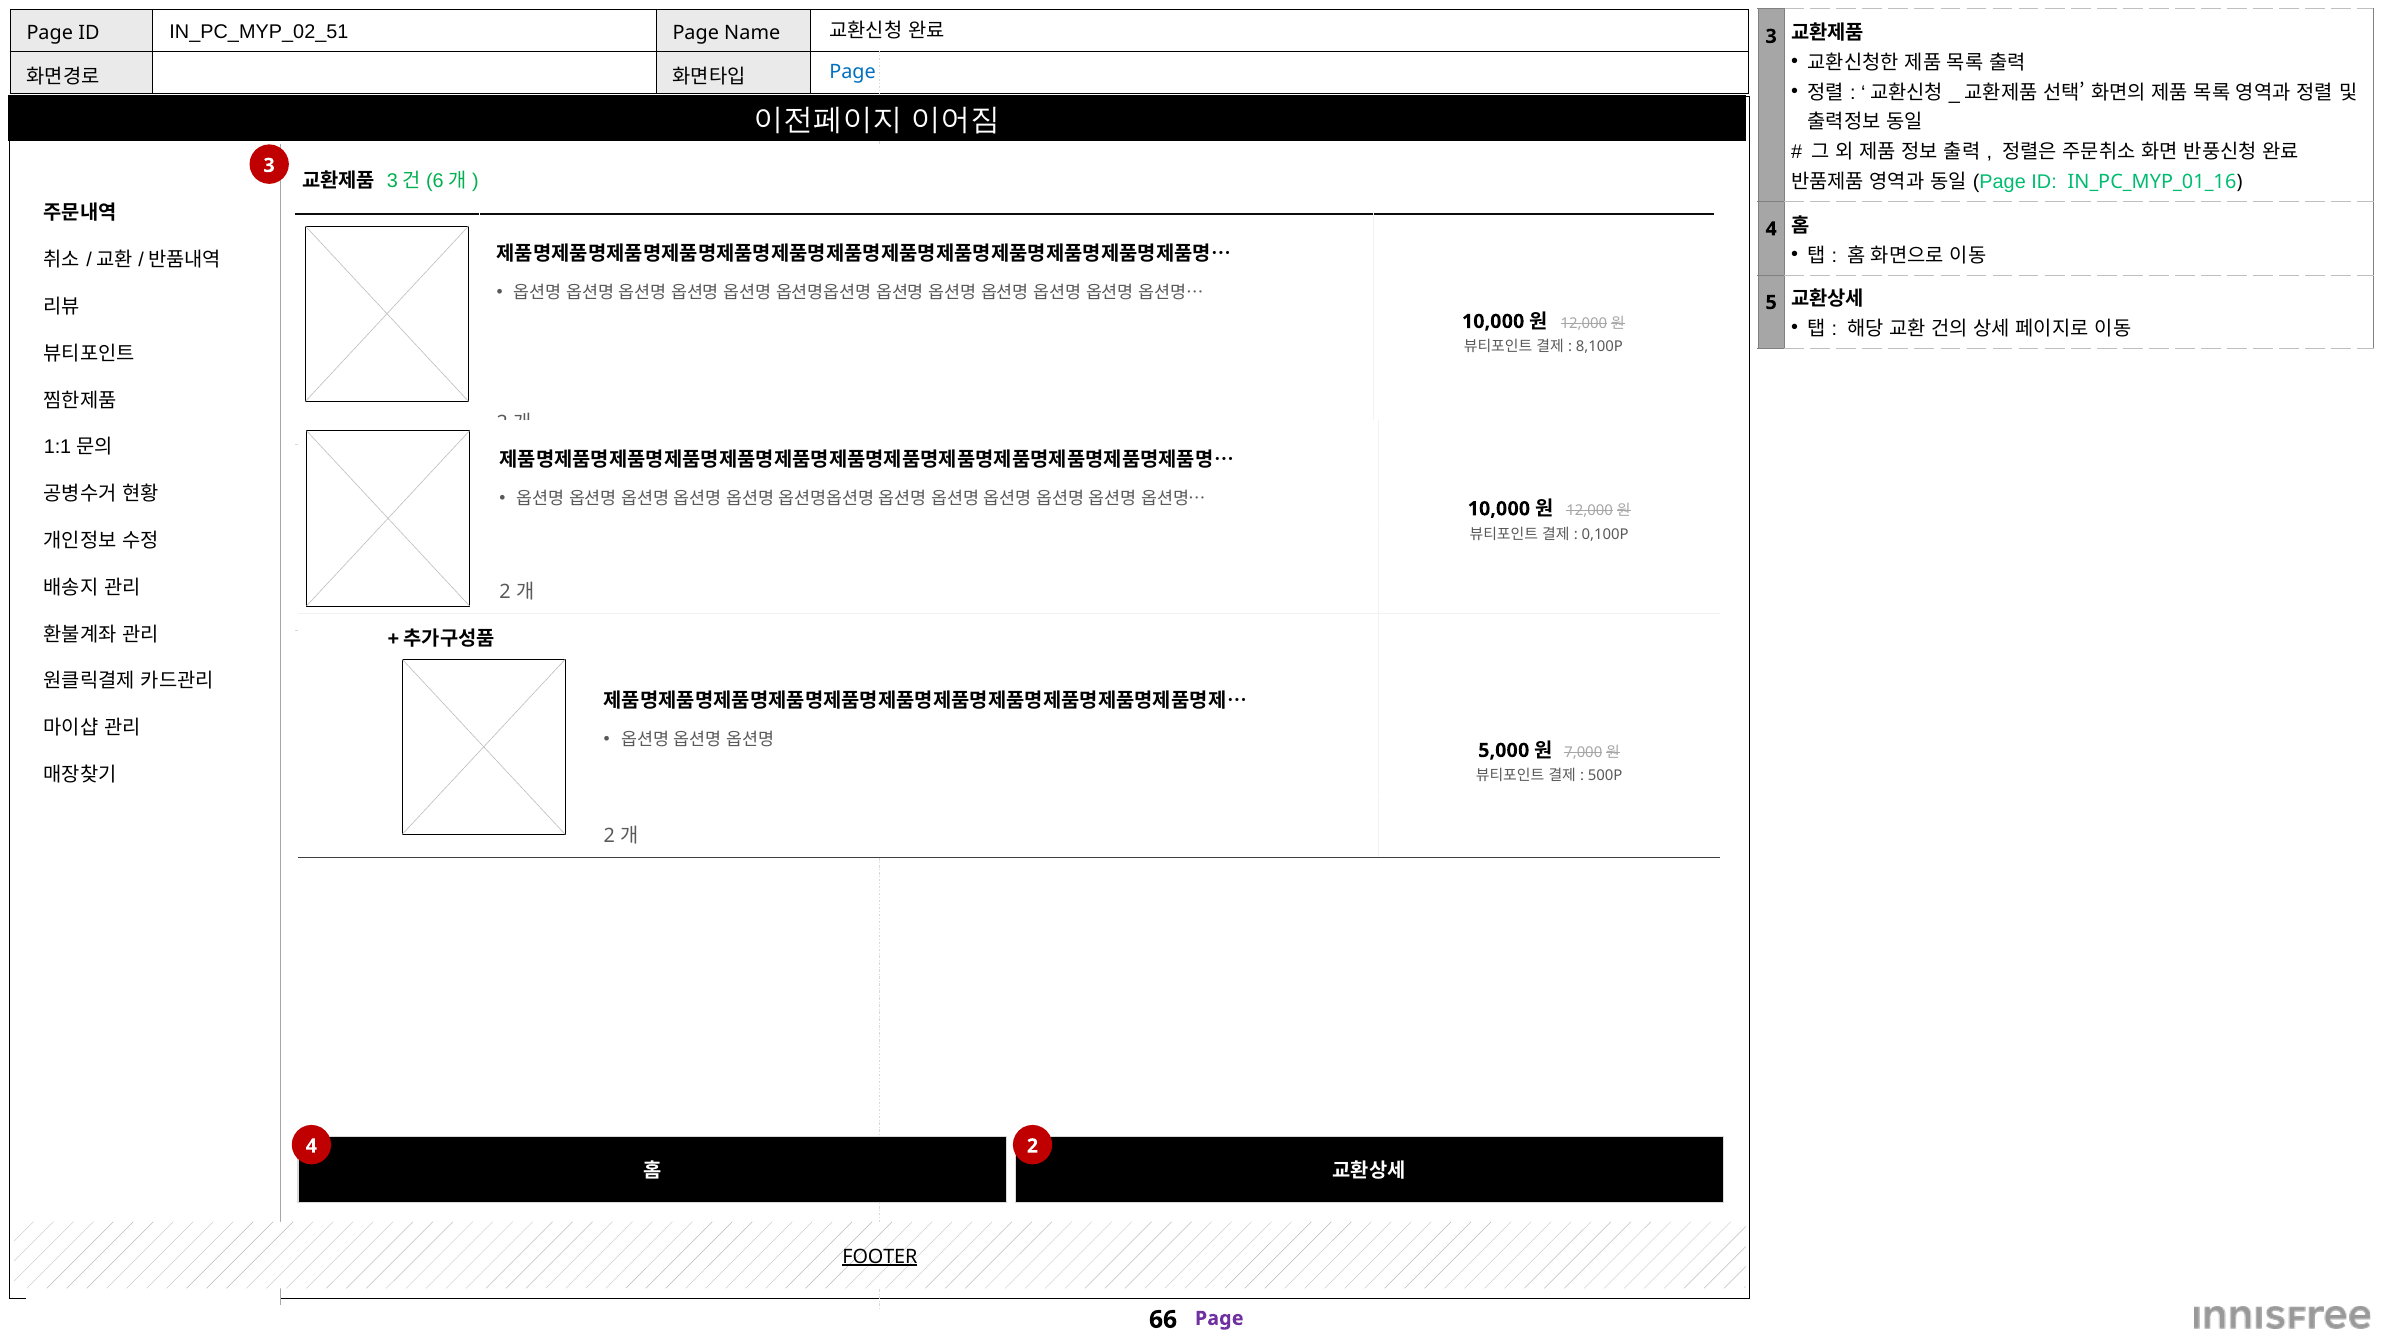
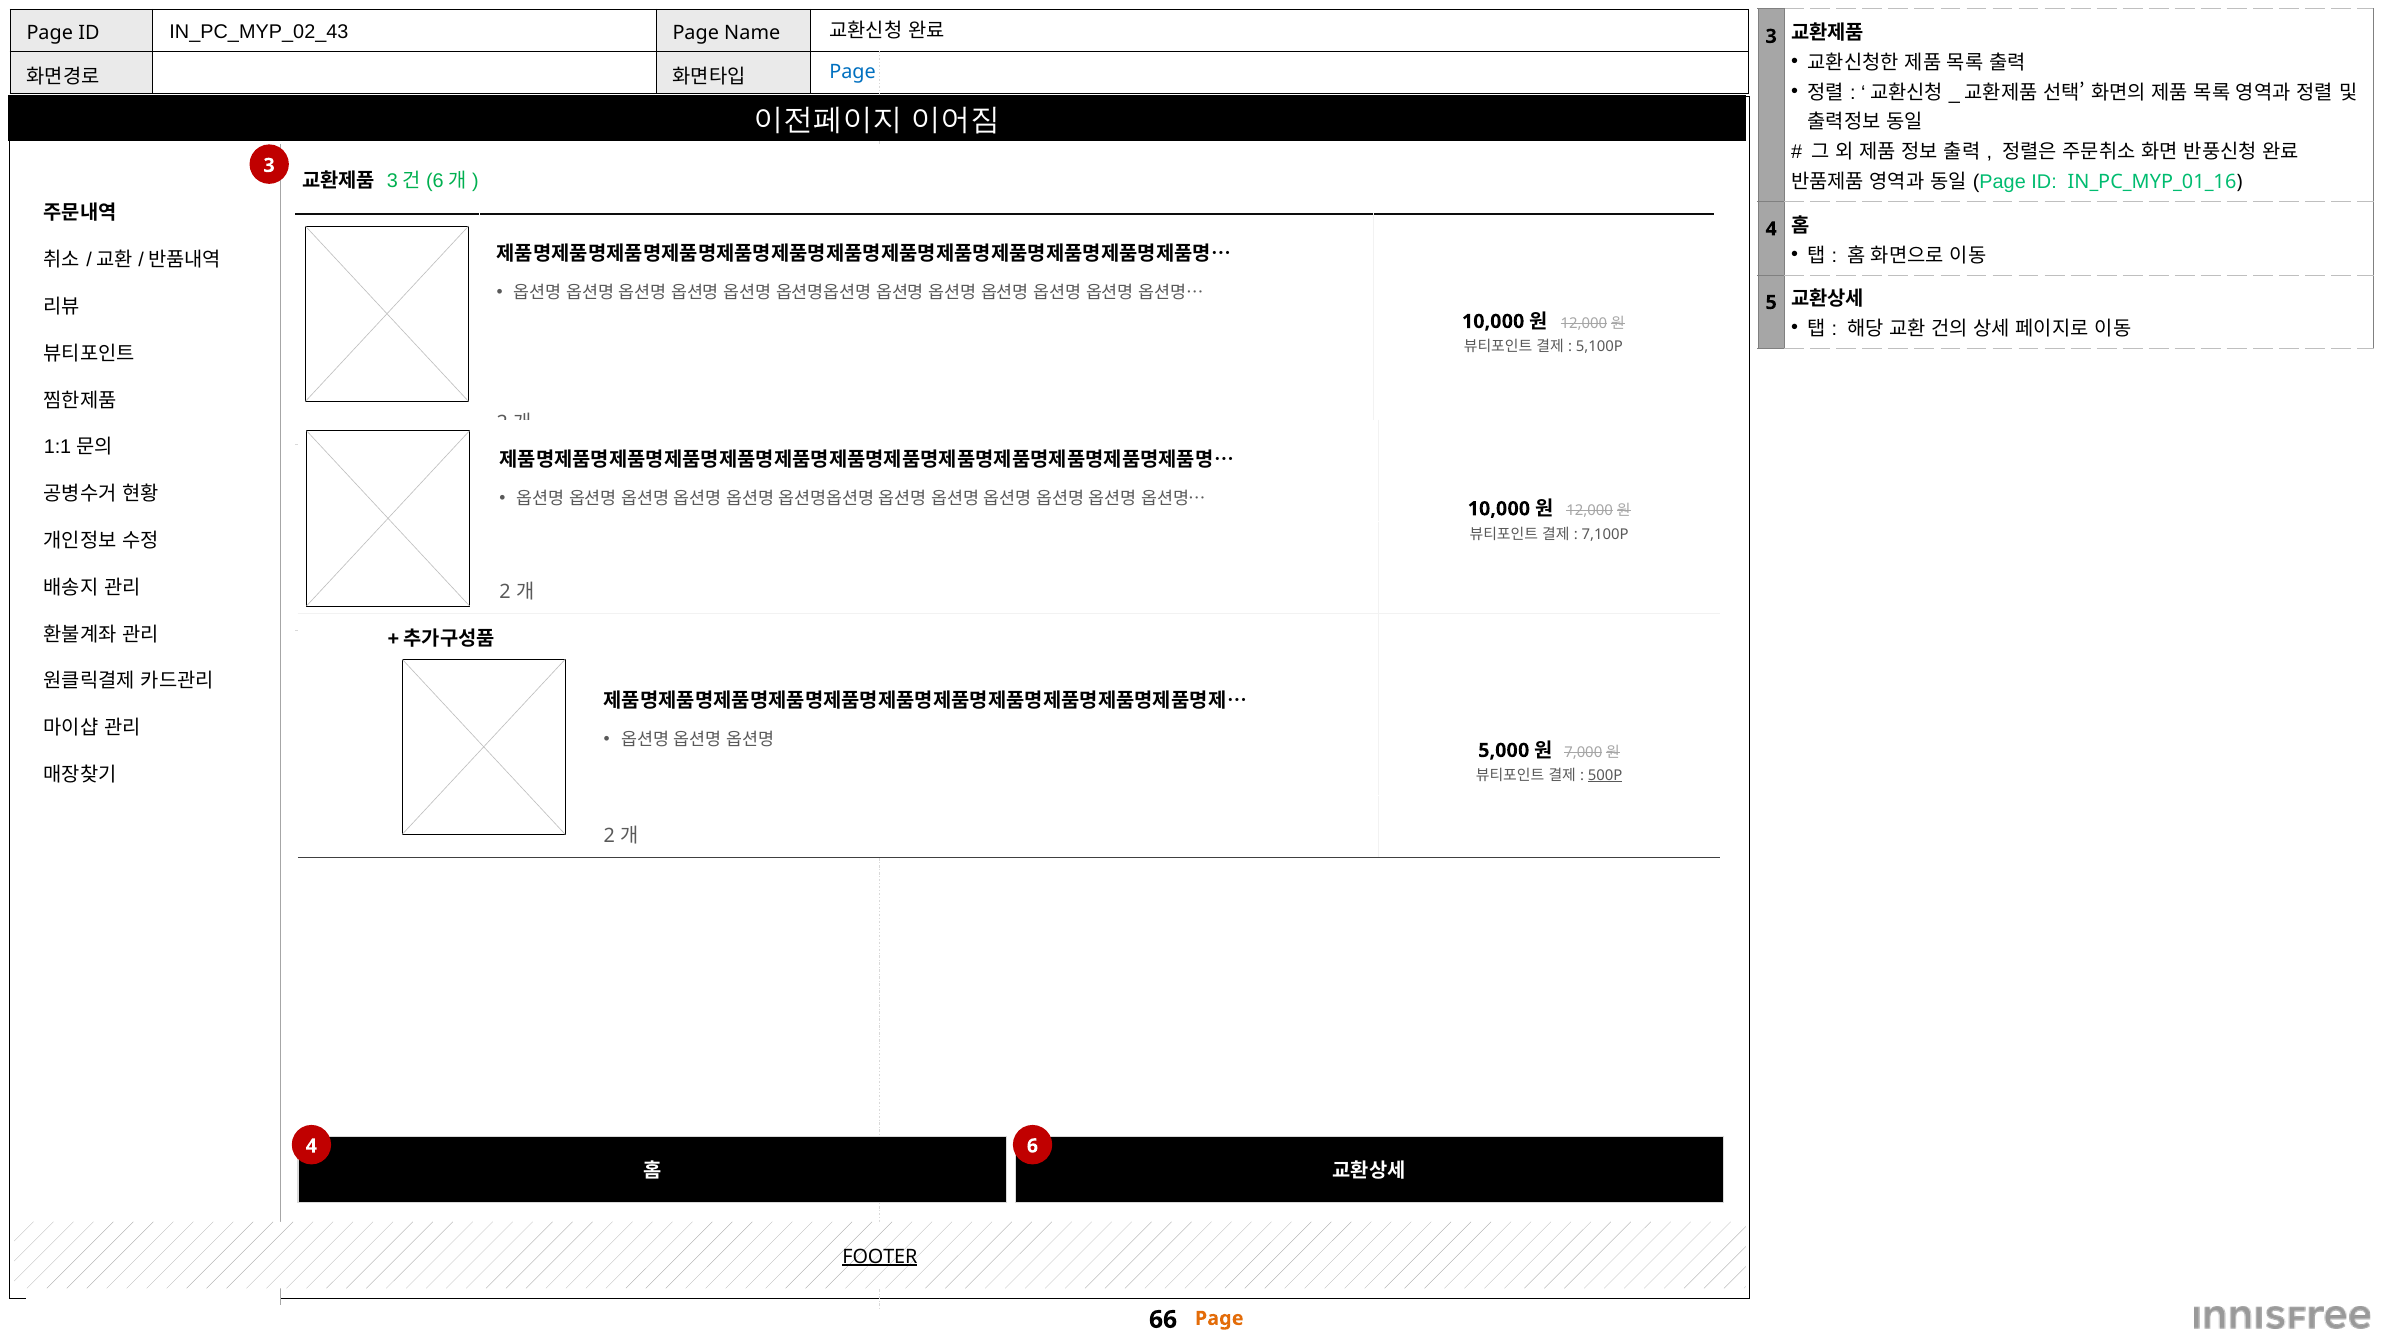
IN_PC_MYP_02_51: IN_PC_MYP_02_51 -> IN_PC_MYP_02_43 (259, 32)
8,100P: 8,100P -> 5,100P (1599, 347)
0,100P: 0,100P -> 7,100P (1605, 534)
500P underline: none -> present (1605, 776)
4 2: 2 -> 6 (1032, 1146)
Page colour: purple -> orange (1219, 1319)
